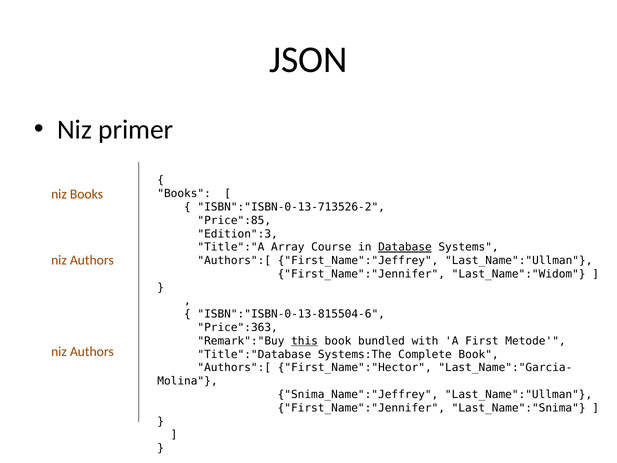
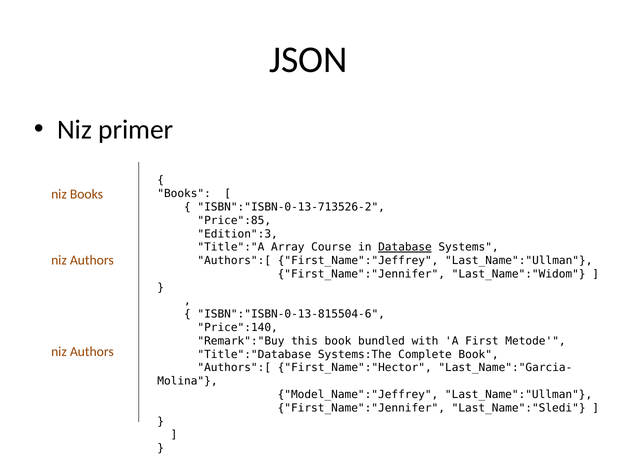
Price":363: Price":363 -> Price":140 (238, 327)
this underline: present -> none (305, 341)
Snima_Name":"Jeffrey: Snima_Name":"Jeffrey -> Model_Name":"Jeffrey (358, 394)
Last_Name":"Snima: Last_Name":"Snima -> Last_Name":"Sledi (519, 408)
